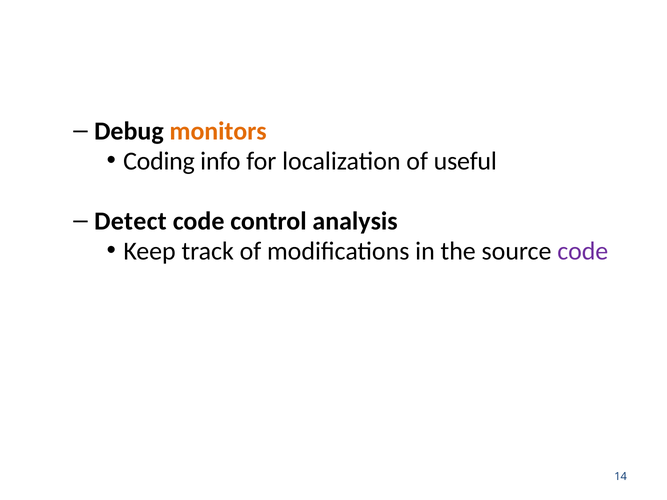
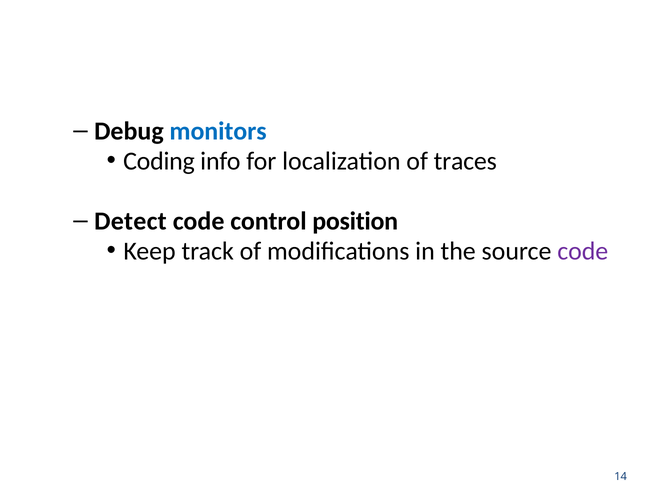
monitors colour: orange -> blue (218, 131)
useful: useful -> traces (465, 161)
analysis: analysis -> position (355, 222)
